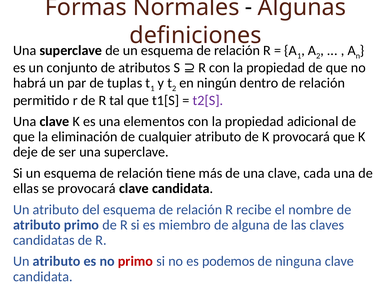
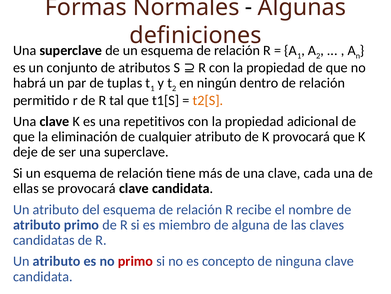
t2[S colour: purple -> orange (208, 100)
elementos: elementos -> repetitivos (154, 121)
podemos: podemos -> concepto (228, 261)
